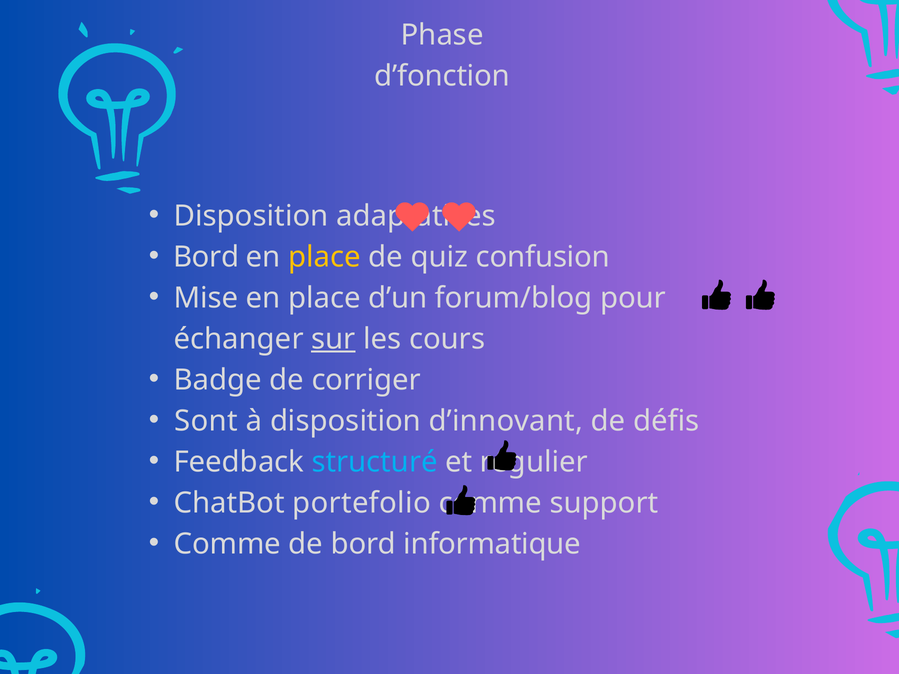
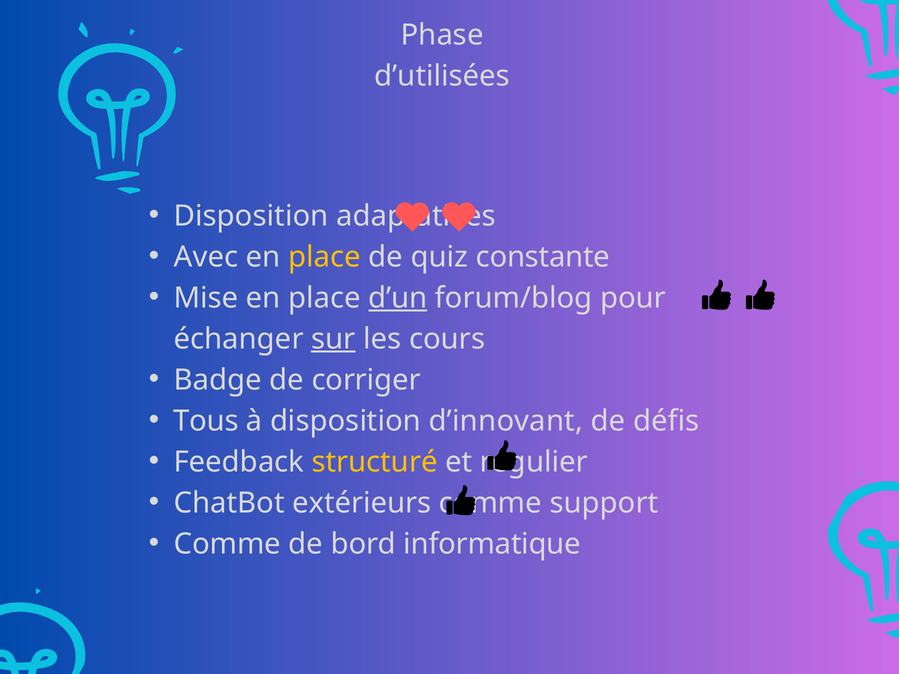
d’fonction: d’fonction -> d’utilisées (442, 76)
Bord: Bord -> Avec (206, 257)
confusion: confusion -> constante (543, 257)
d’un underline: none -> present (398, 298)
Sont: Sont -> Tous (206, 421)
structuré colour: light blue -> yellow (375, 462)
portefolio: portefolio -> extérieurs (362, 503)
